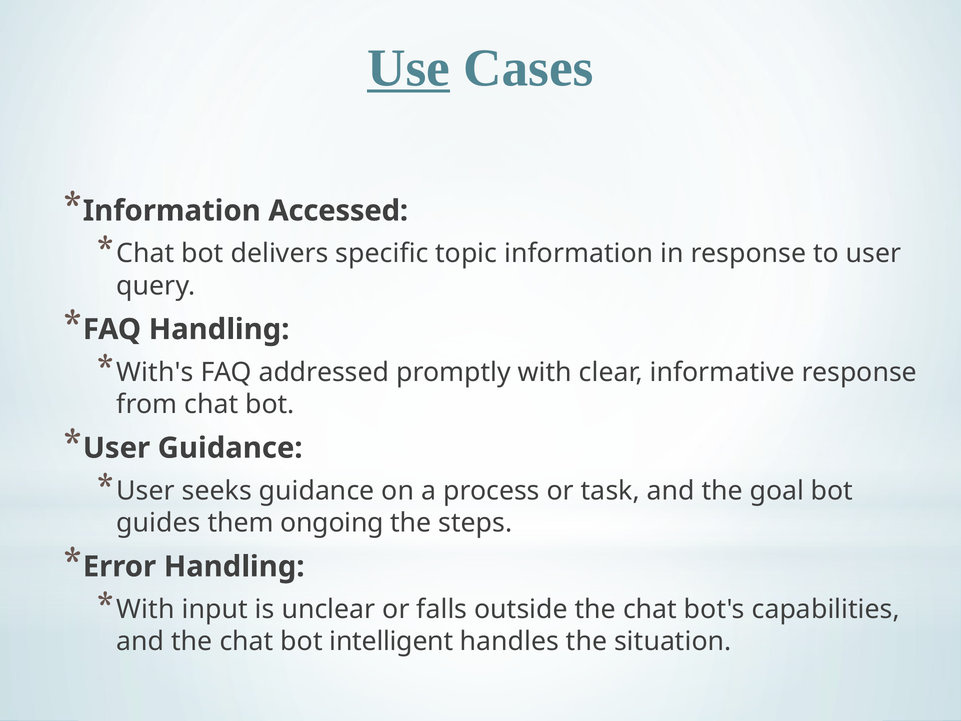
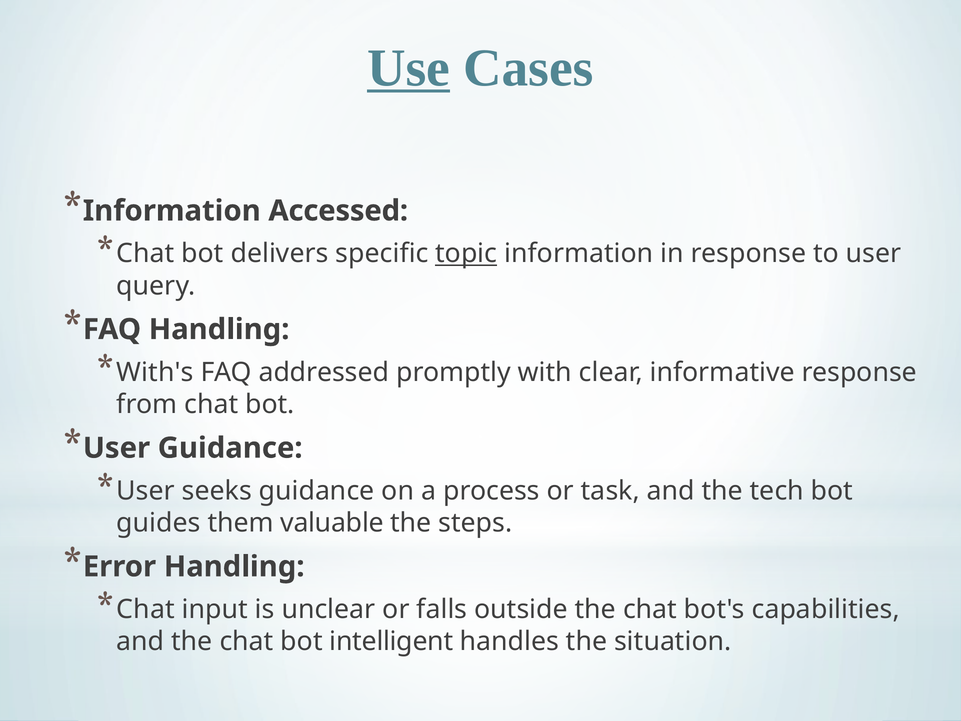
topic underline: none -> present (466, 254)
goal: goal -> tech (777, 491)
ongoing: ongoing -> valuable (332, 523)
With: With -> Chat (146, 609)
